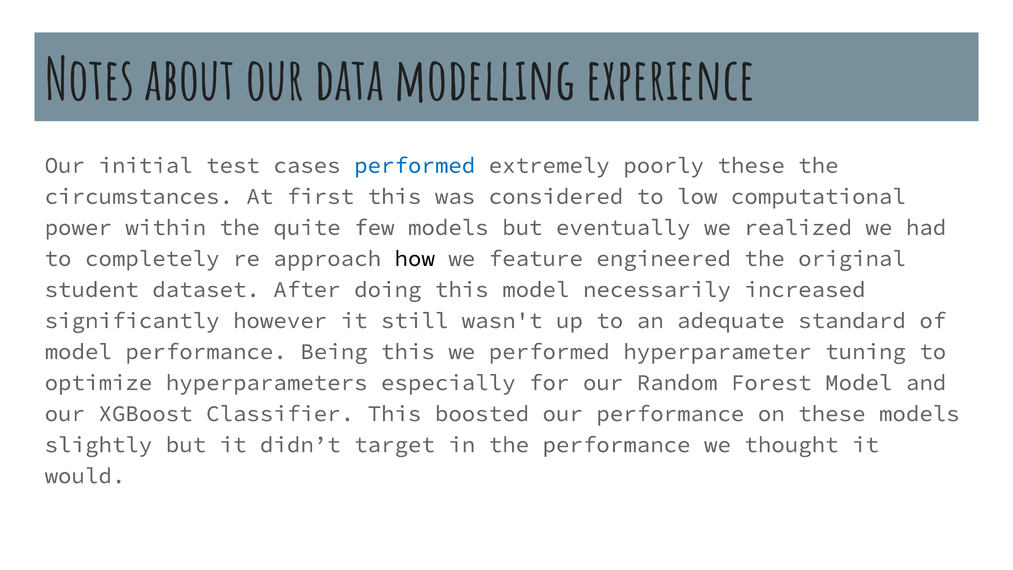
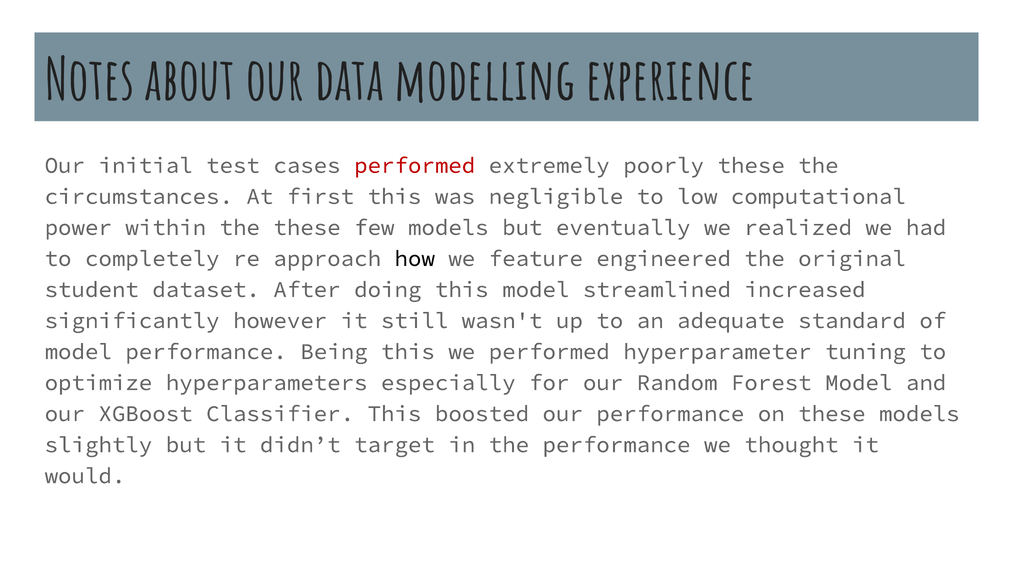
performed colour: blue -> red (415, 165)
considered: considered -> negligible (556, 196)
the quite: quite -> these (307, 227)
necessarily: necessarily -> streamlined (657, 289)
